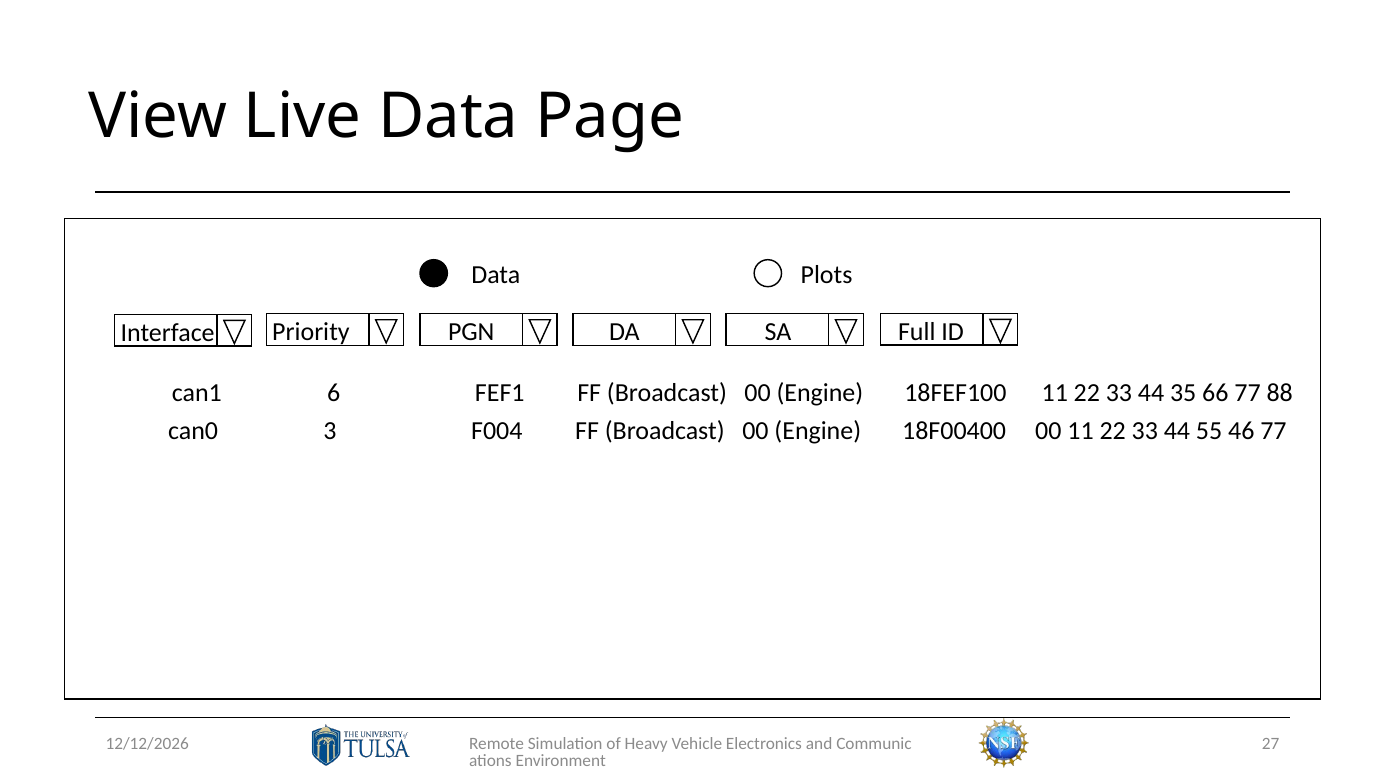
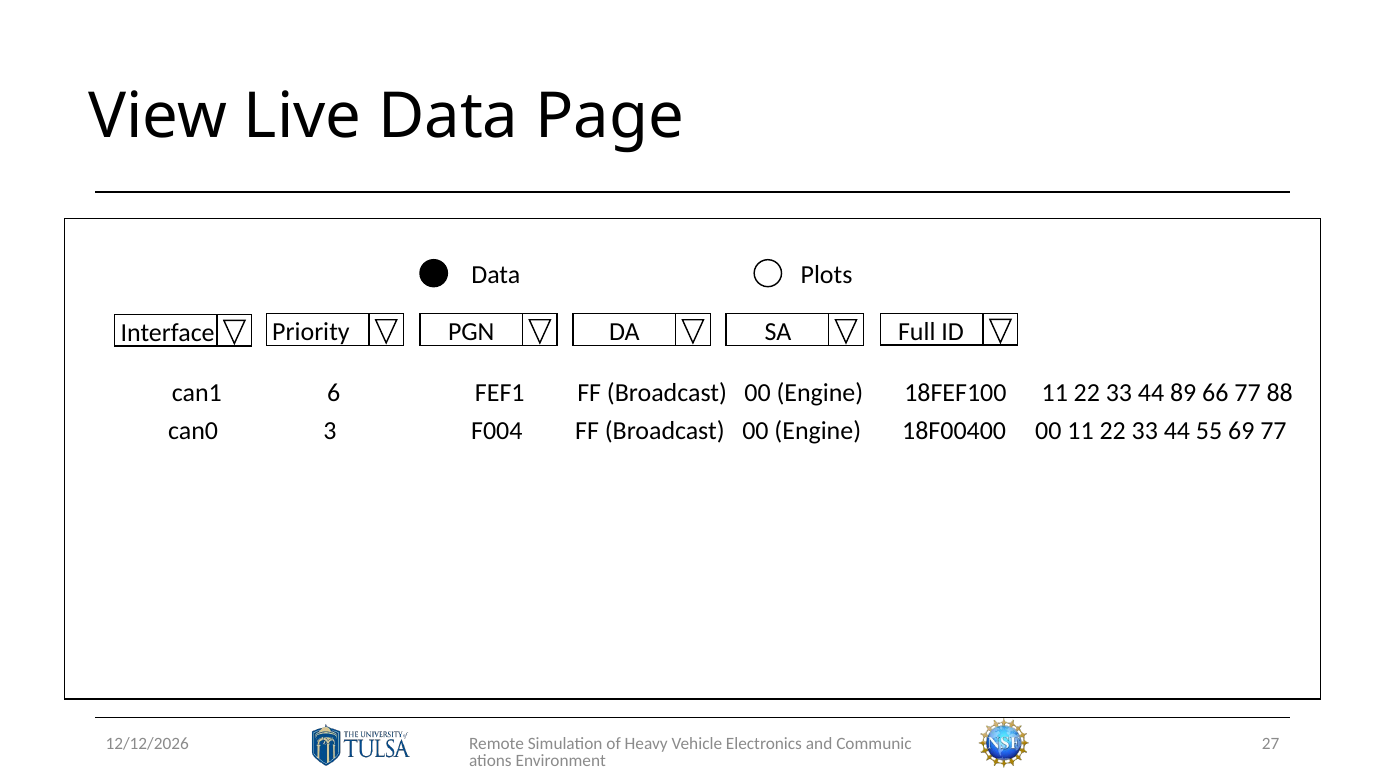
35: 35 -> 89 (1183, 392)
46: 46 -> 69 (1241, 431)
